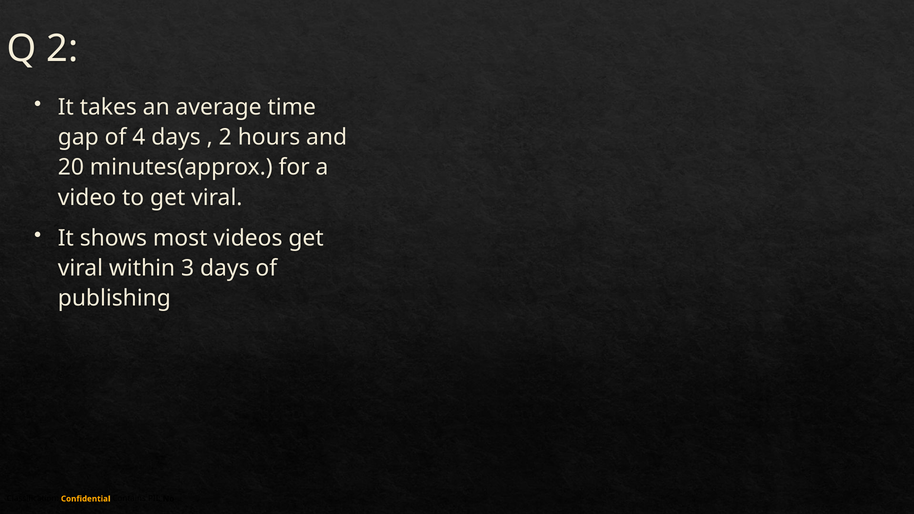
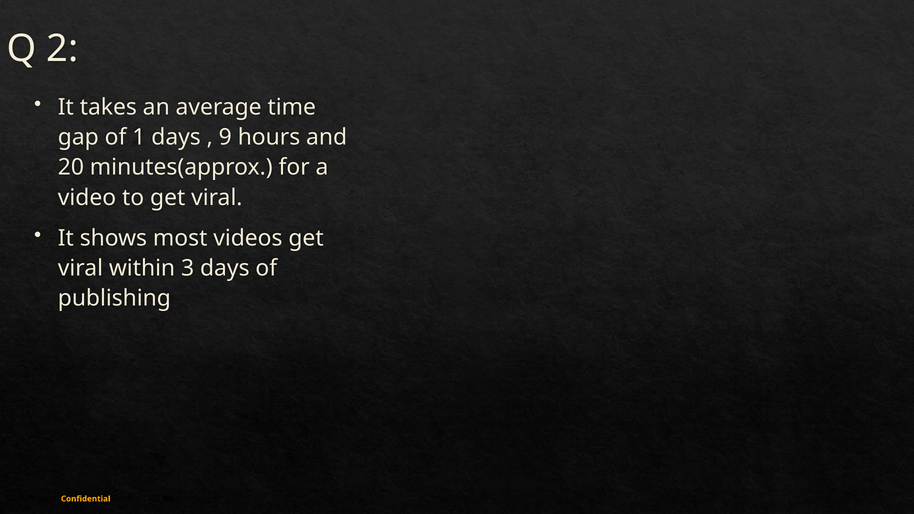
4: 4 -> 1 (139, 137)
2: 2 -> 9 (225, 137)
